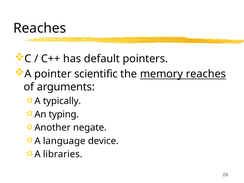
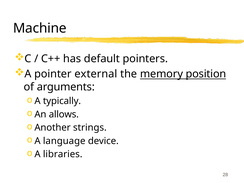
Reaches: Reaches -> Machine (40, 28)
scientific: scientific -> external (96, 74)
memory reaches: reaches -> position (206, 74)
typing: typing -> allows (64, 114)
negate: negate -> strings (90, 128)
